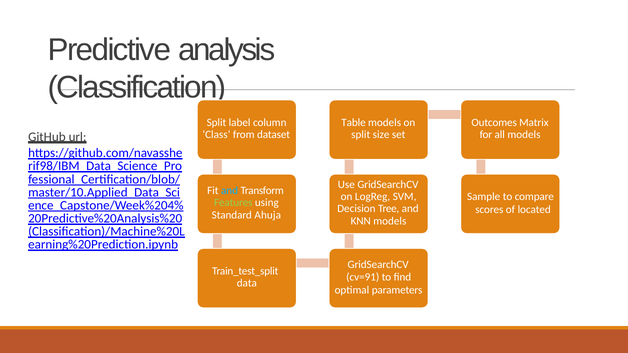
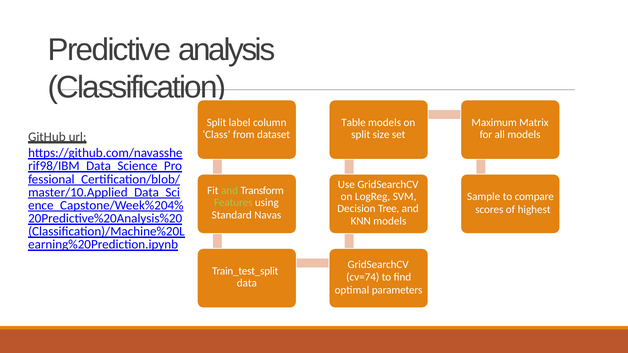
Outcomes: Outcomes -> Maximum (494, 122)
and colour: light blue -> light green (230, 191)
located: located -> highest (534, 210)
Ahuja: Ahuja -> Navas (268, 215)
cv=91: cv=91 -> cv=74 (363, 277)
